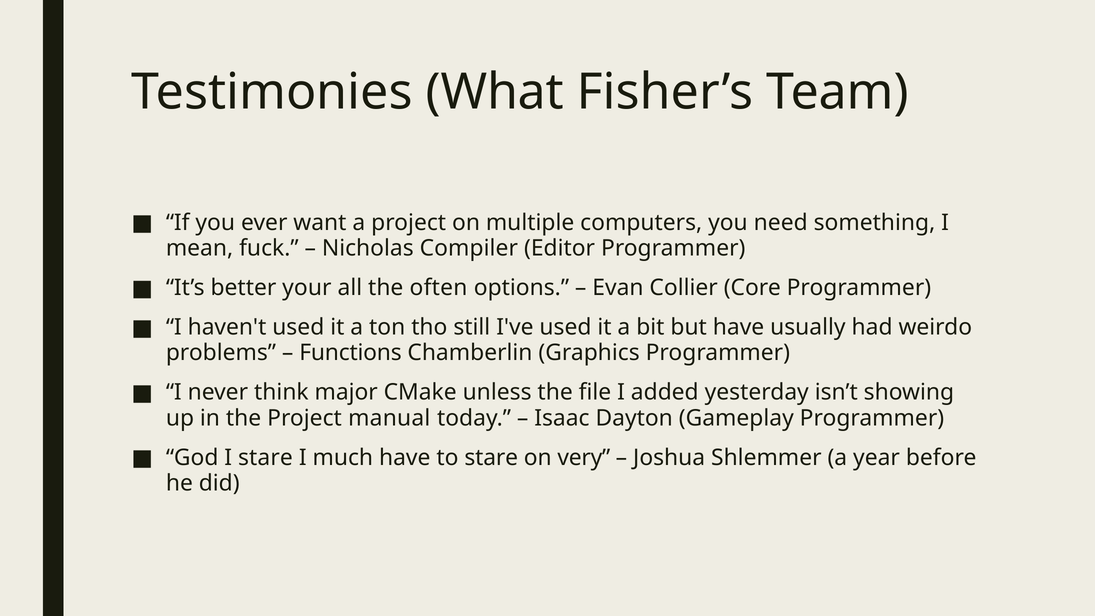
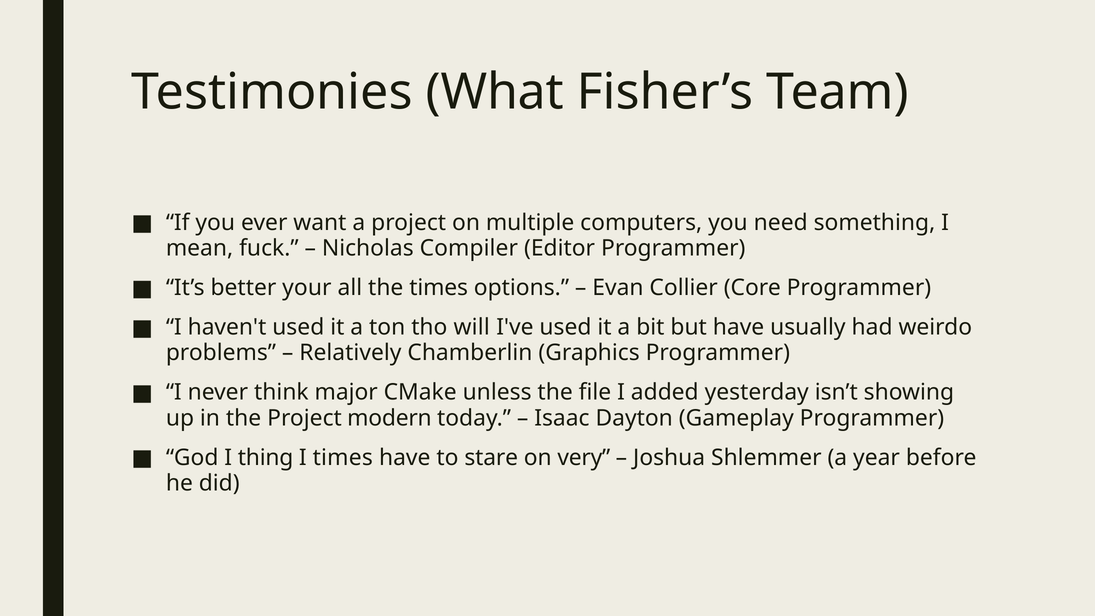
the often: often -> times (439, 288)
still: still -> will (472, 327)
Functions: Functions -> Relatively (350, 353)
manual: manual -> modern (389, 418)
I stare: stare -> thing (266, 457)
I much: much -> times (343, 457)
